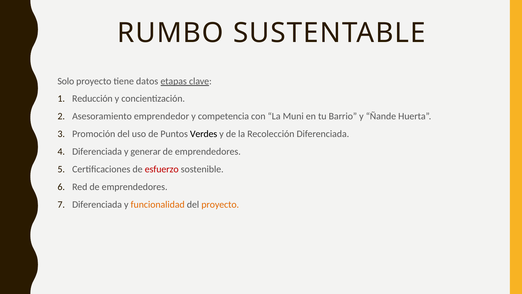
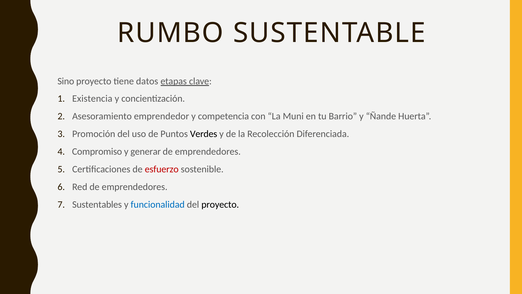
Solo: Solo -> Sino (66, 81)
Reducción: Reducción -> Existencia (92, 99)
Diferenciada: Diferenciada -> Compromiso (97, 151)
Diferenciada: Diferenciada -> Sustentables (97, 204)
funcionalidad colour: orange -> blue (158, 204)
proyecto colour: orange -> black (220, 204)
